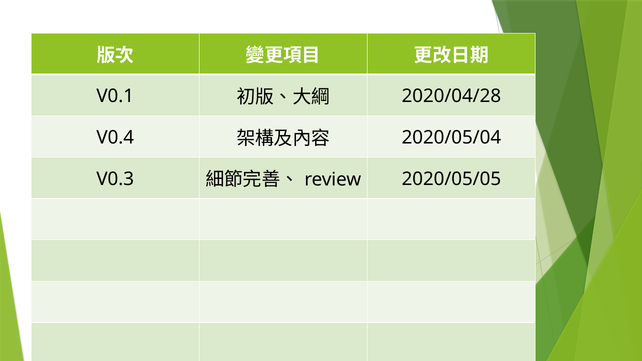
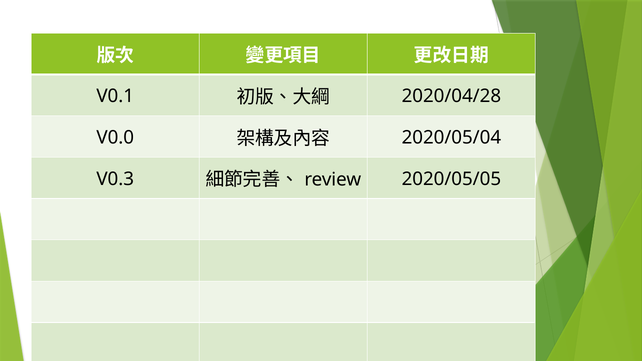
V0.4: V0.4 -> V0.0 (115, 138)
